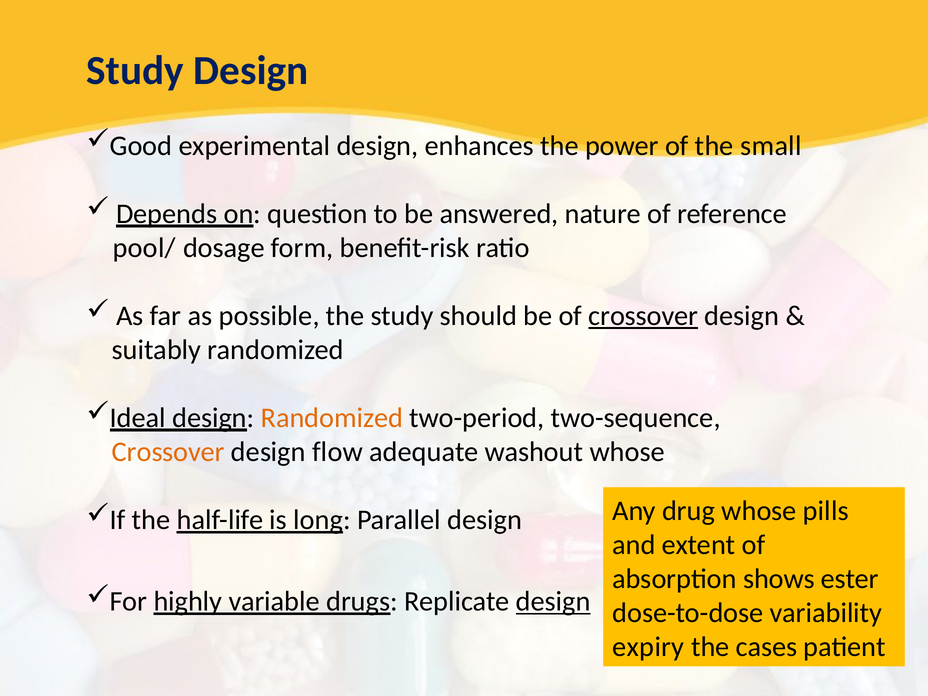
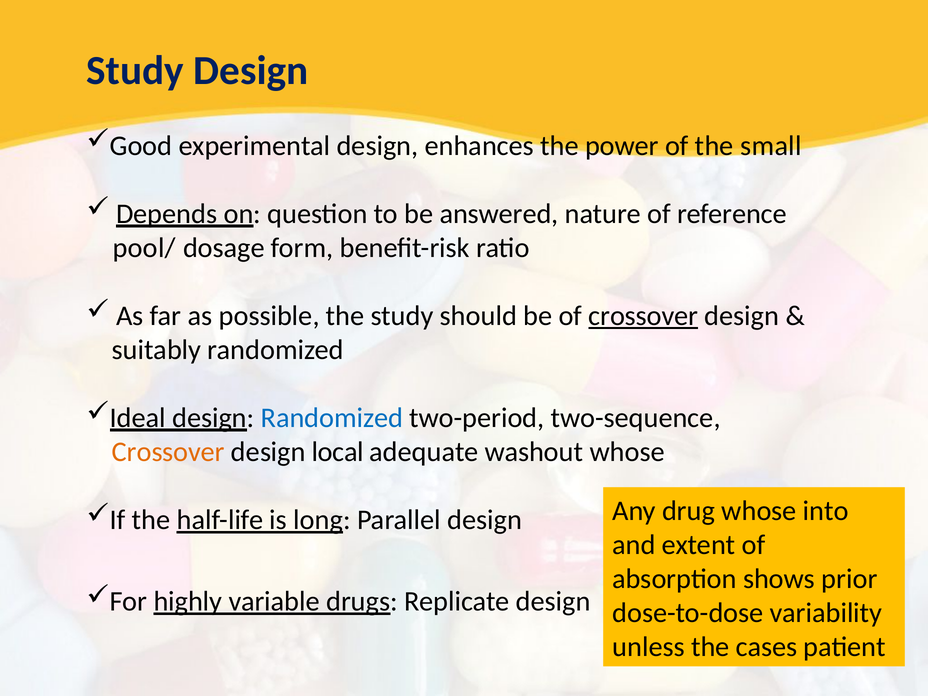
Randomized colour: orange -> blue (332, 418)
flow: flow -> local (338, 452)
pills: pills -> into (826, 511)
ester: ester -> prior (849, 579)
design underline: present -> none (553, 602)
expiry: expiry -> unless (649, 647)
